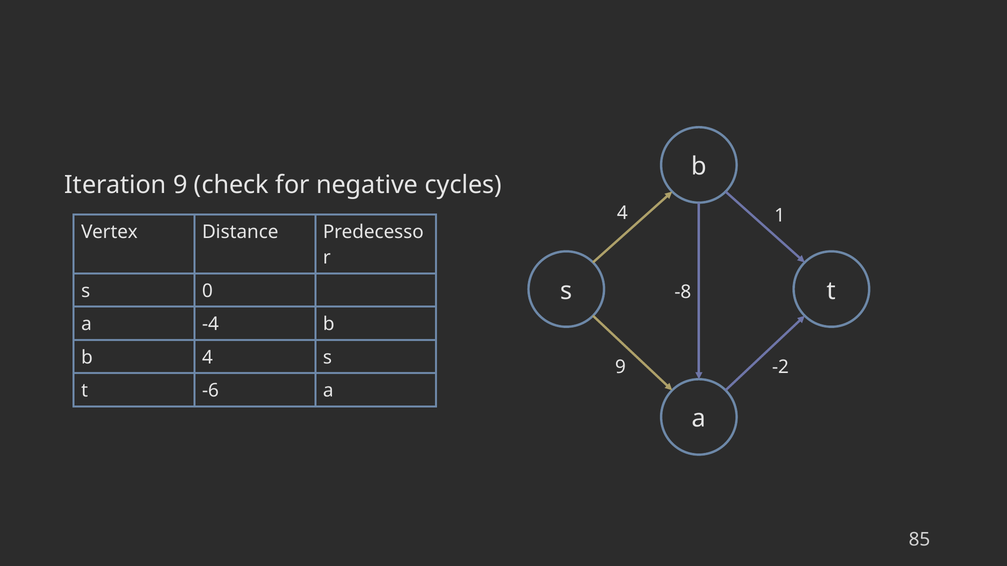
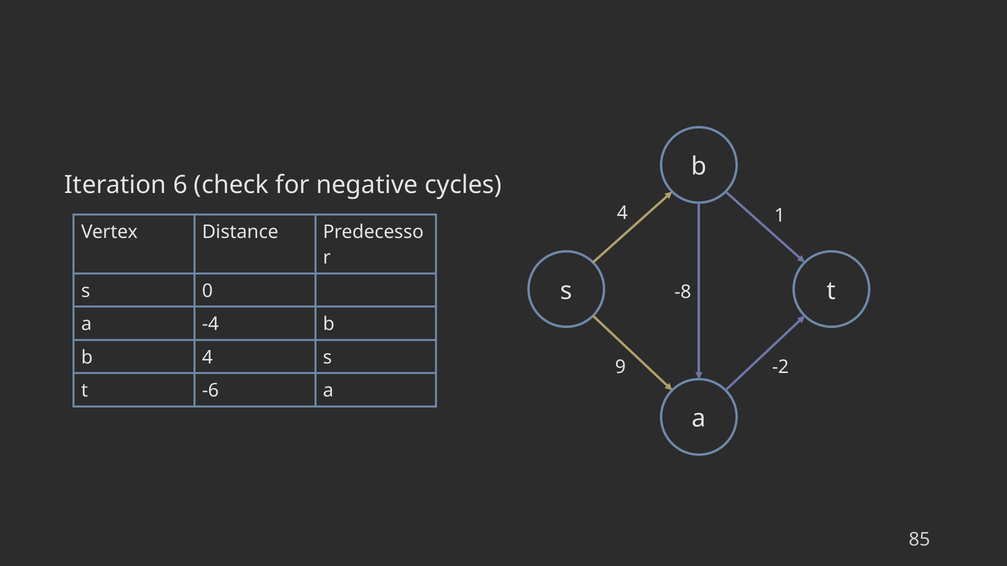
Iteration 9: 9 -> 6 (180, 185)
